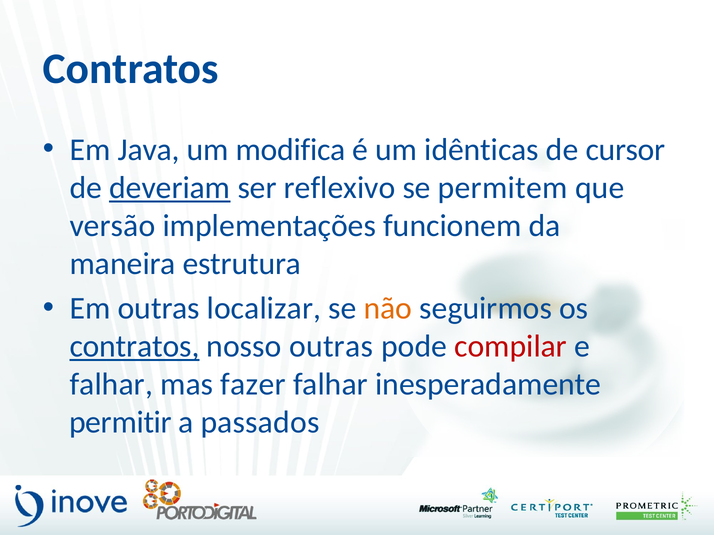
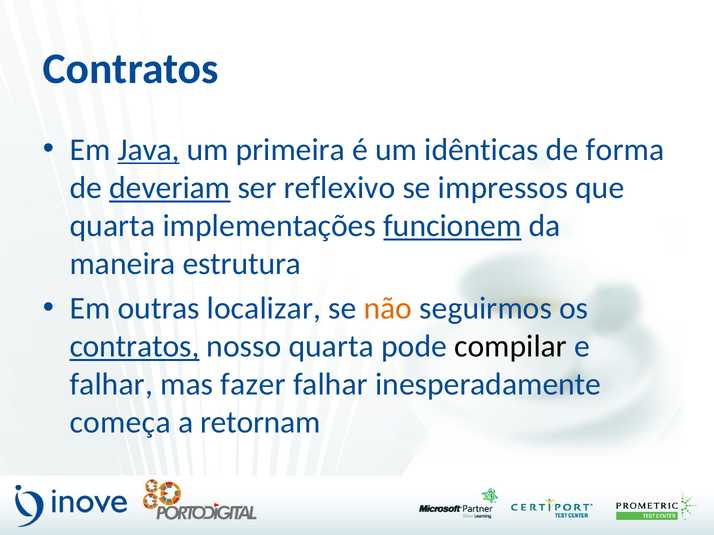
Java underline: none -> present (149, 150)
modifica: modifica -> primeira (290, 150)
cursor: cursor -> forma (625, 150)
permitem: permitem -> impressos (503, 188)
versão: versão -> quarta (112, 226)
funcionem underline: none -> present (452, 226)
nosso outras: outras -> quarta (331, 347)
compilar colour: red -> black (511, 347)
permitir: permitir -> começa (120, 423)
passados: passados -> retornam (260, 423)
